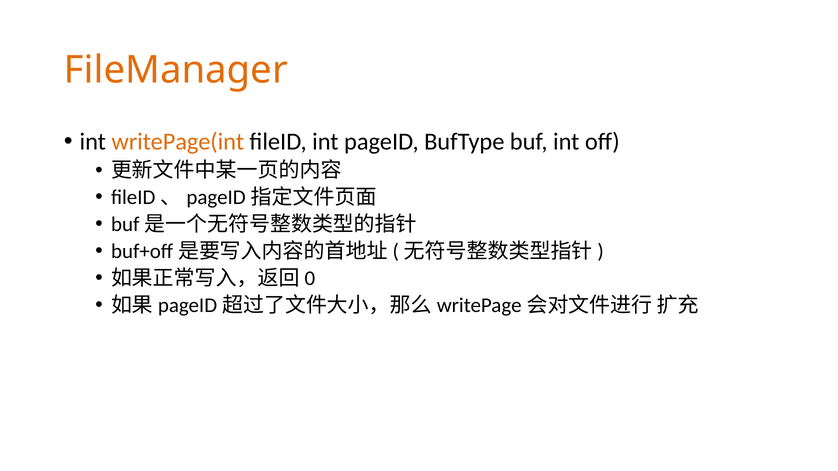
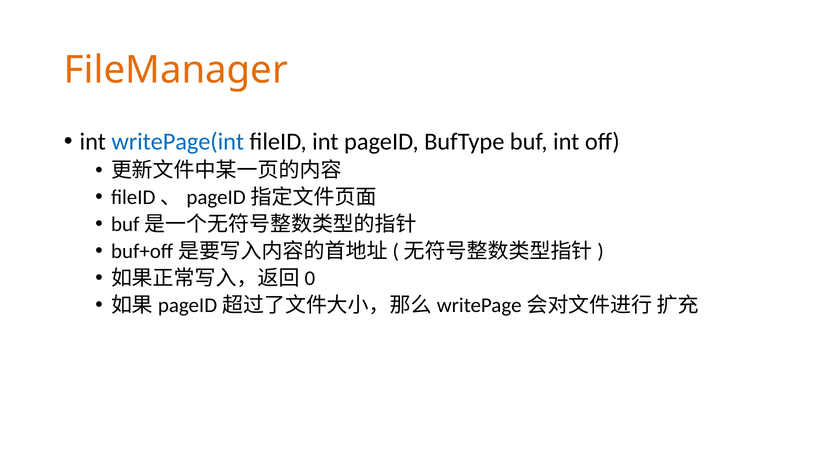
writePage(int colour: orange -> blue (178, 142)
